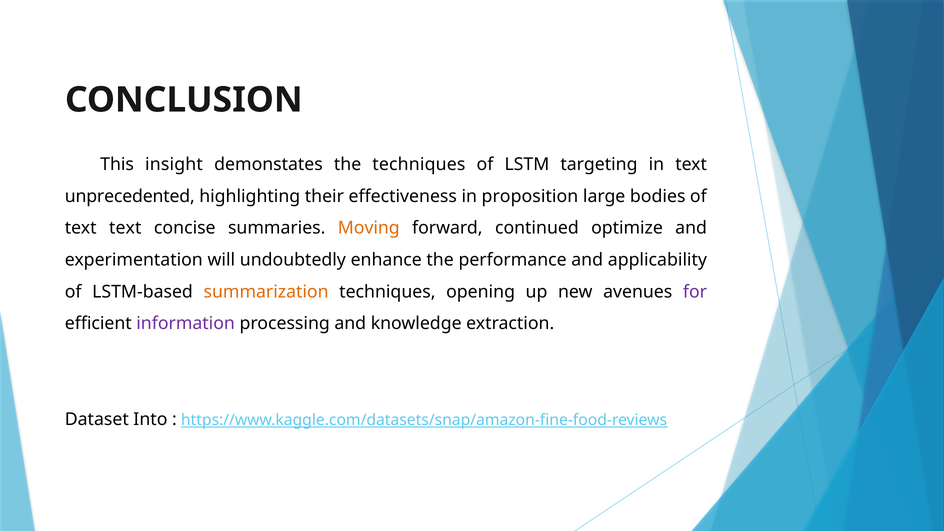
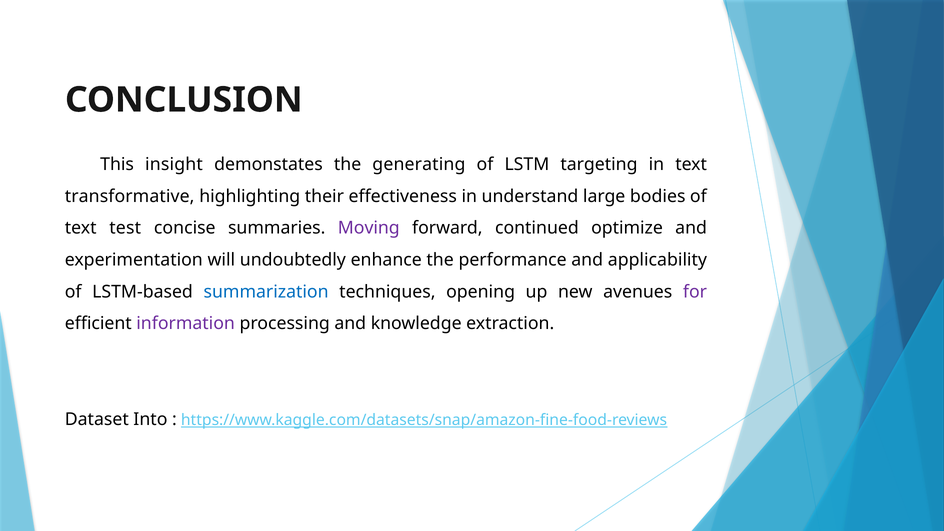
the techniques: techniques -> generating (419, 164)
unprecedented: unprecedented -> transformative (130, 196)
proposition: proposition -> understand (530, 196)
text text: text -> test (125, 228)
Moving colour: orange -> purple (369, 228)
summarization colour: orange -> blue (266, 292)
